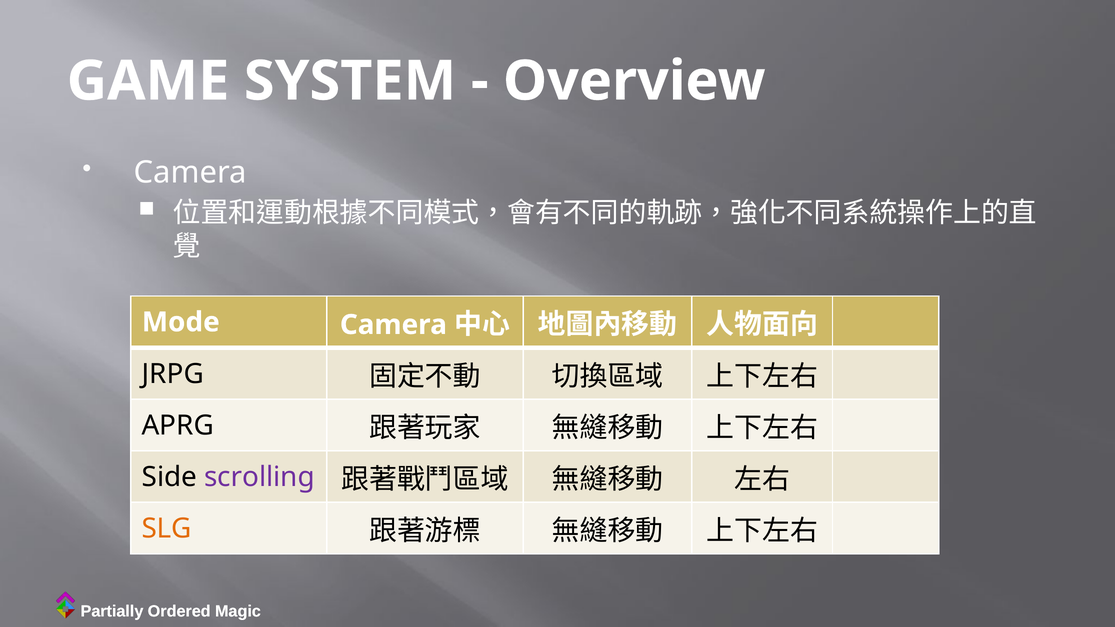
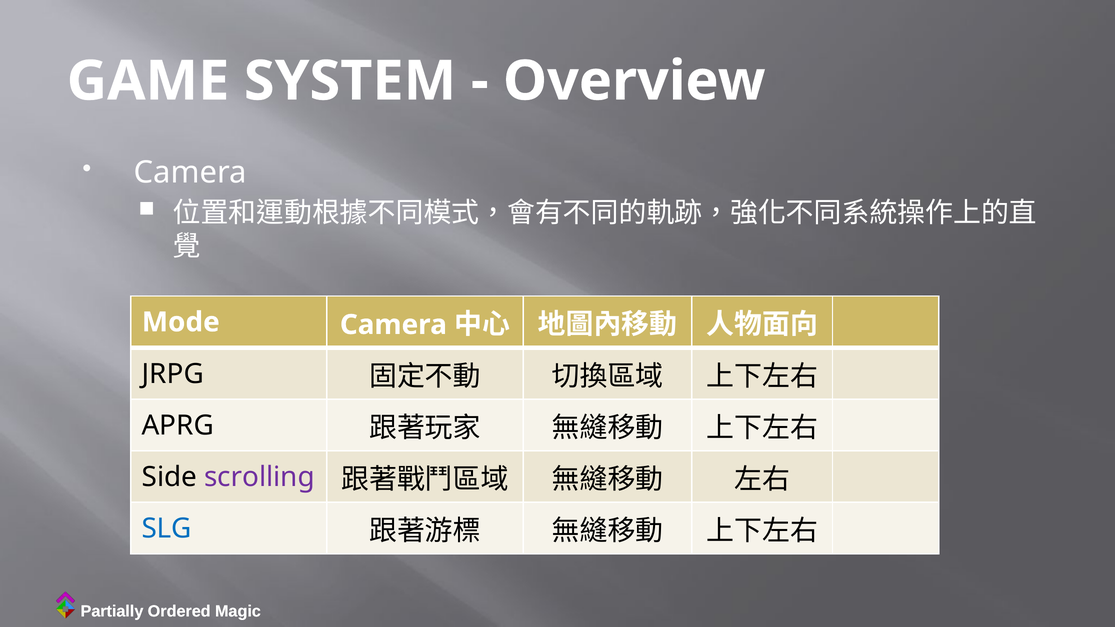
SLG colour: orange -> blue (167, 529)
